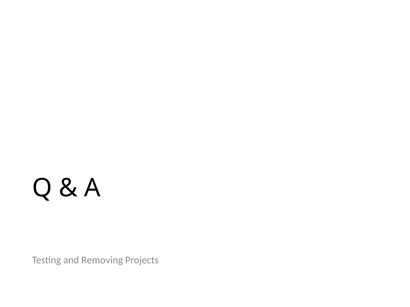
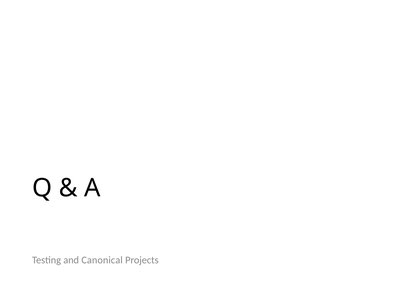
Removing: Removing -> Canonical (102, 261)
